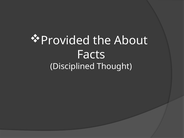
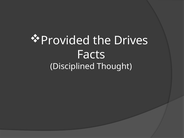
About: About -> Drives (131, 41)
